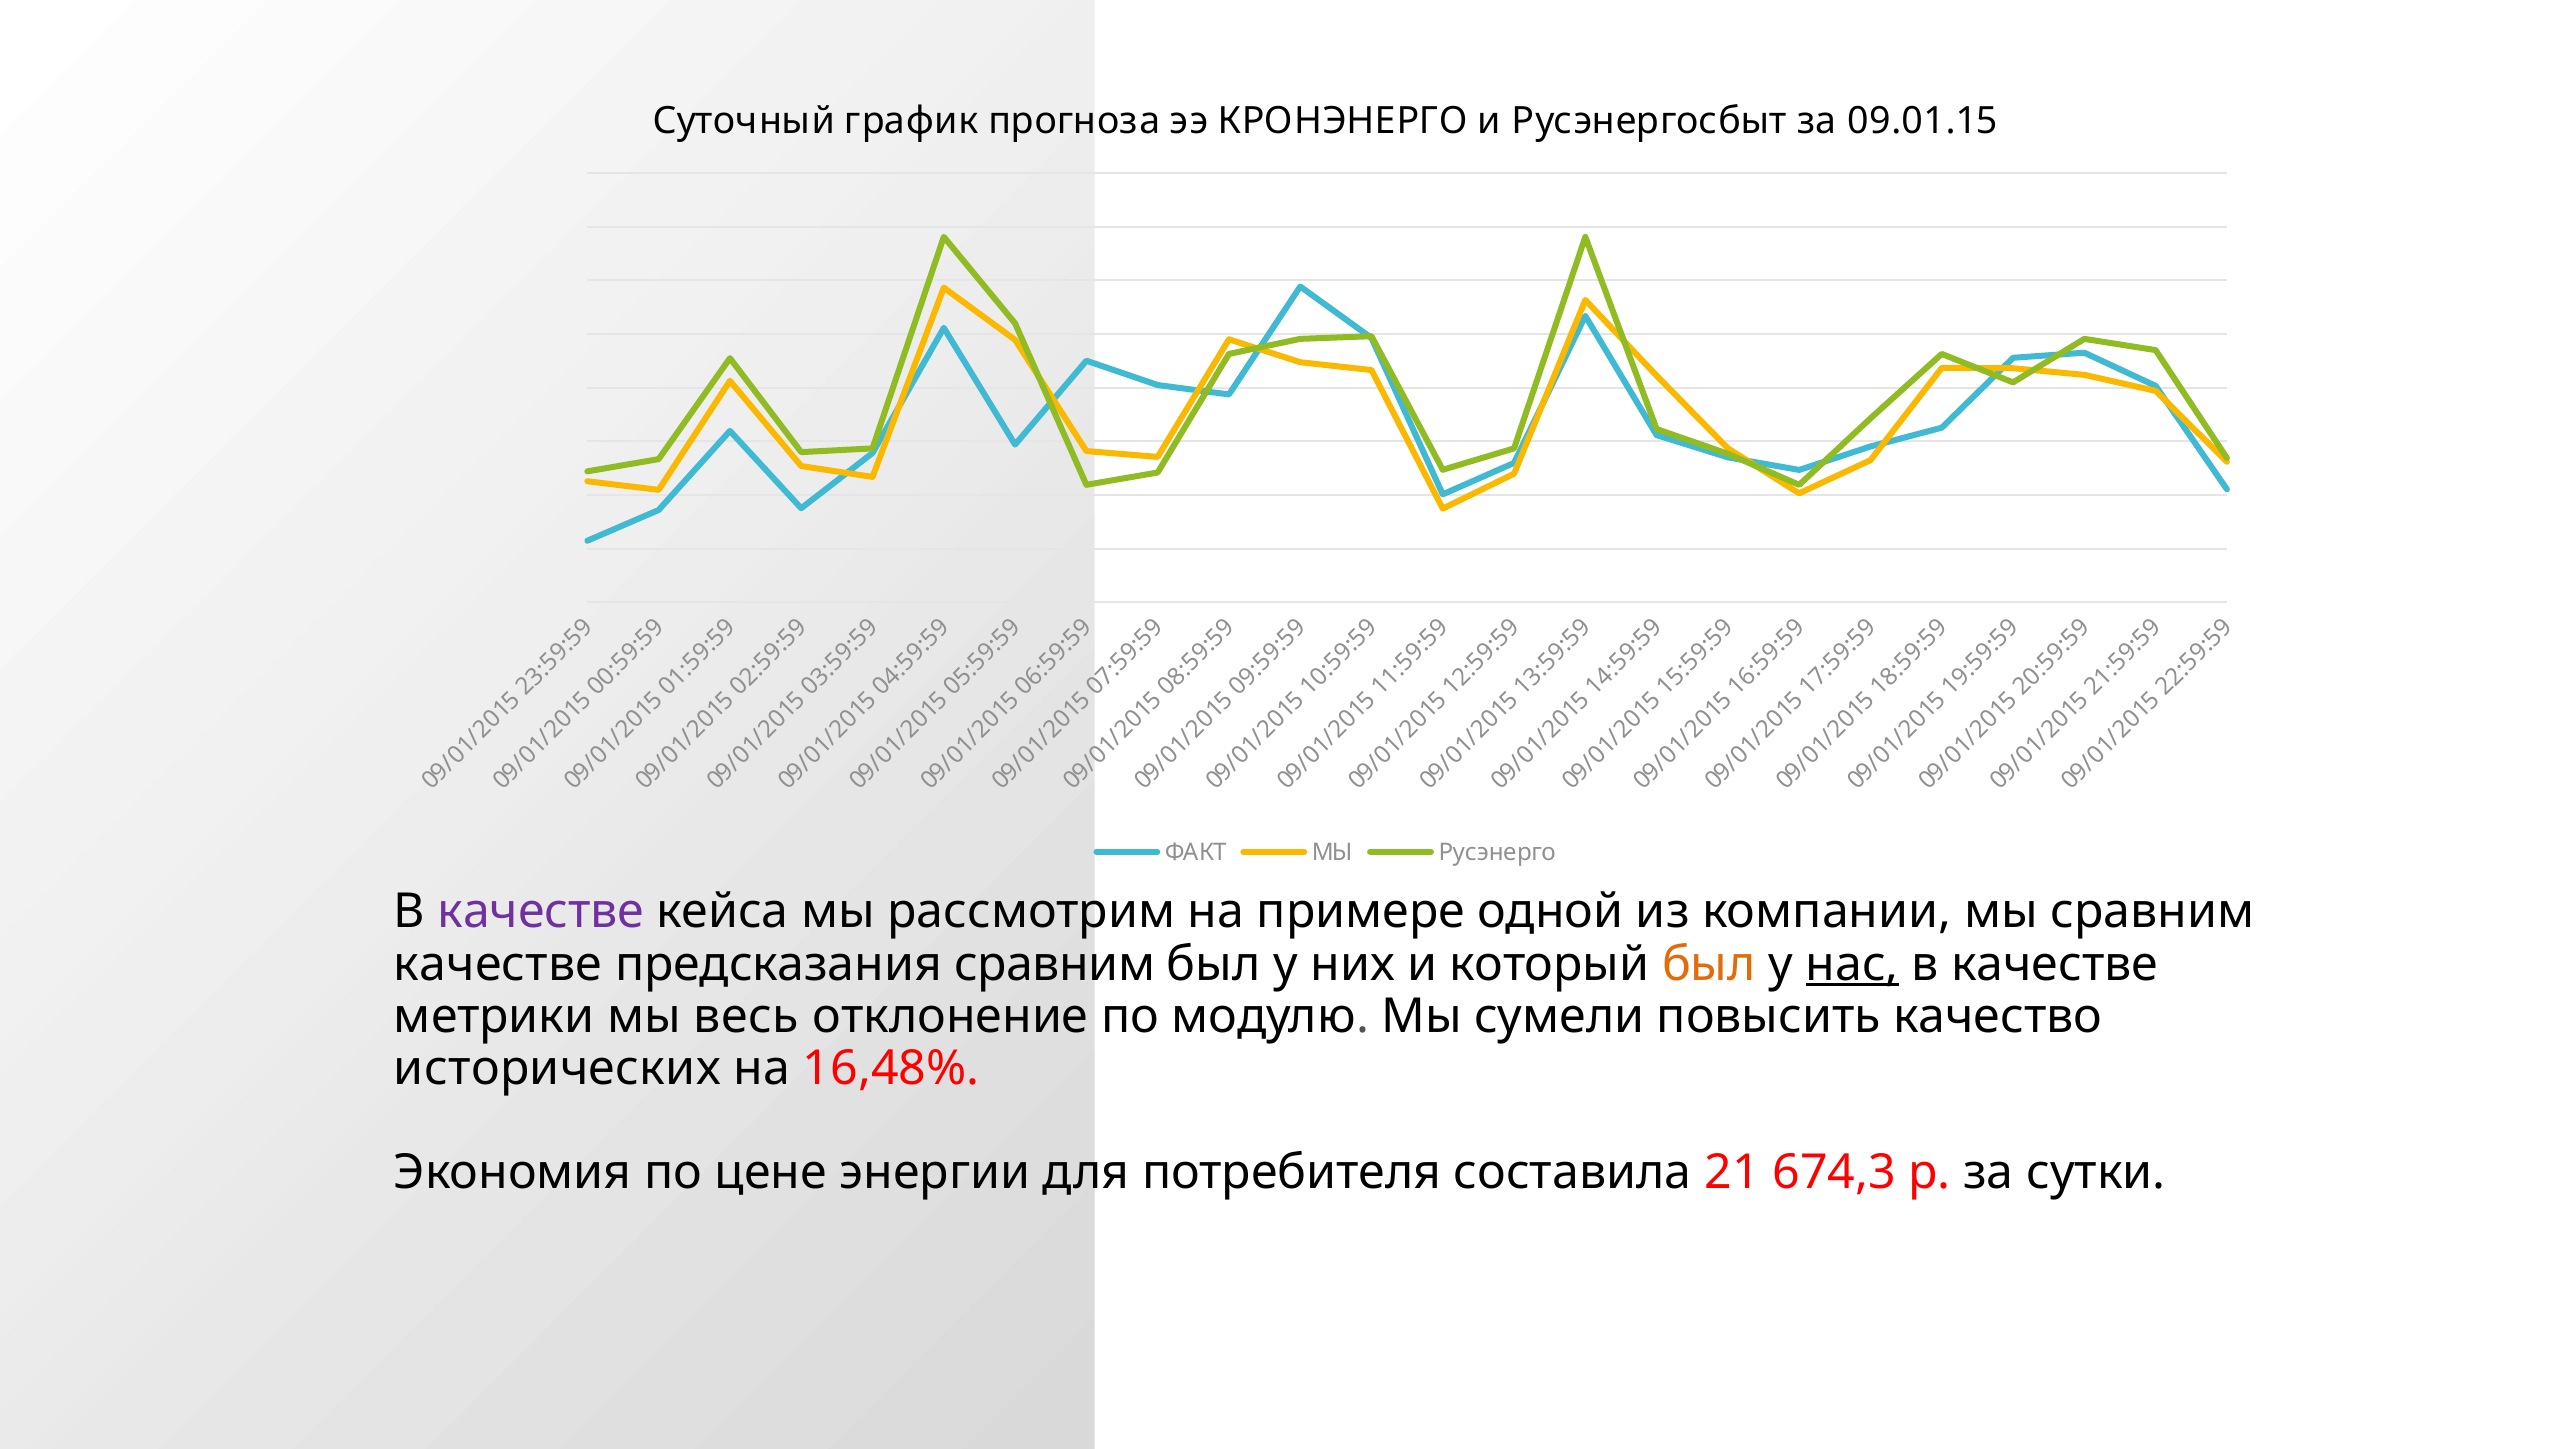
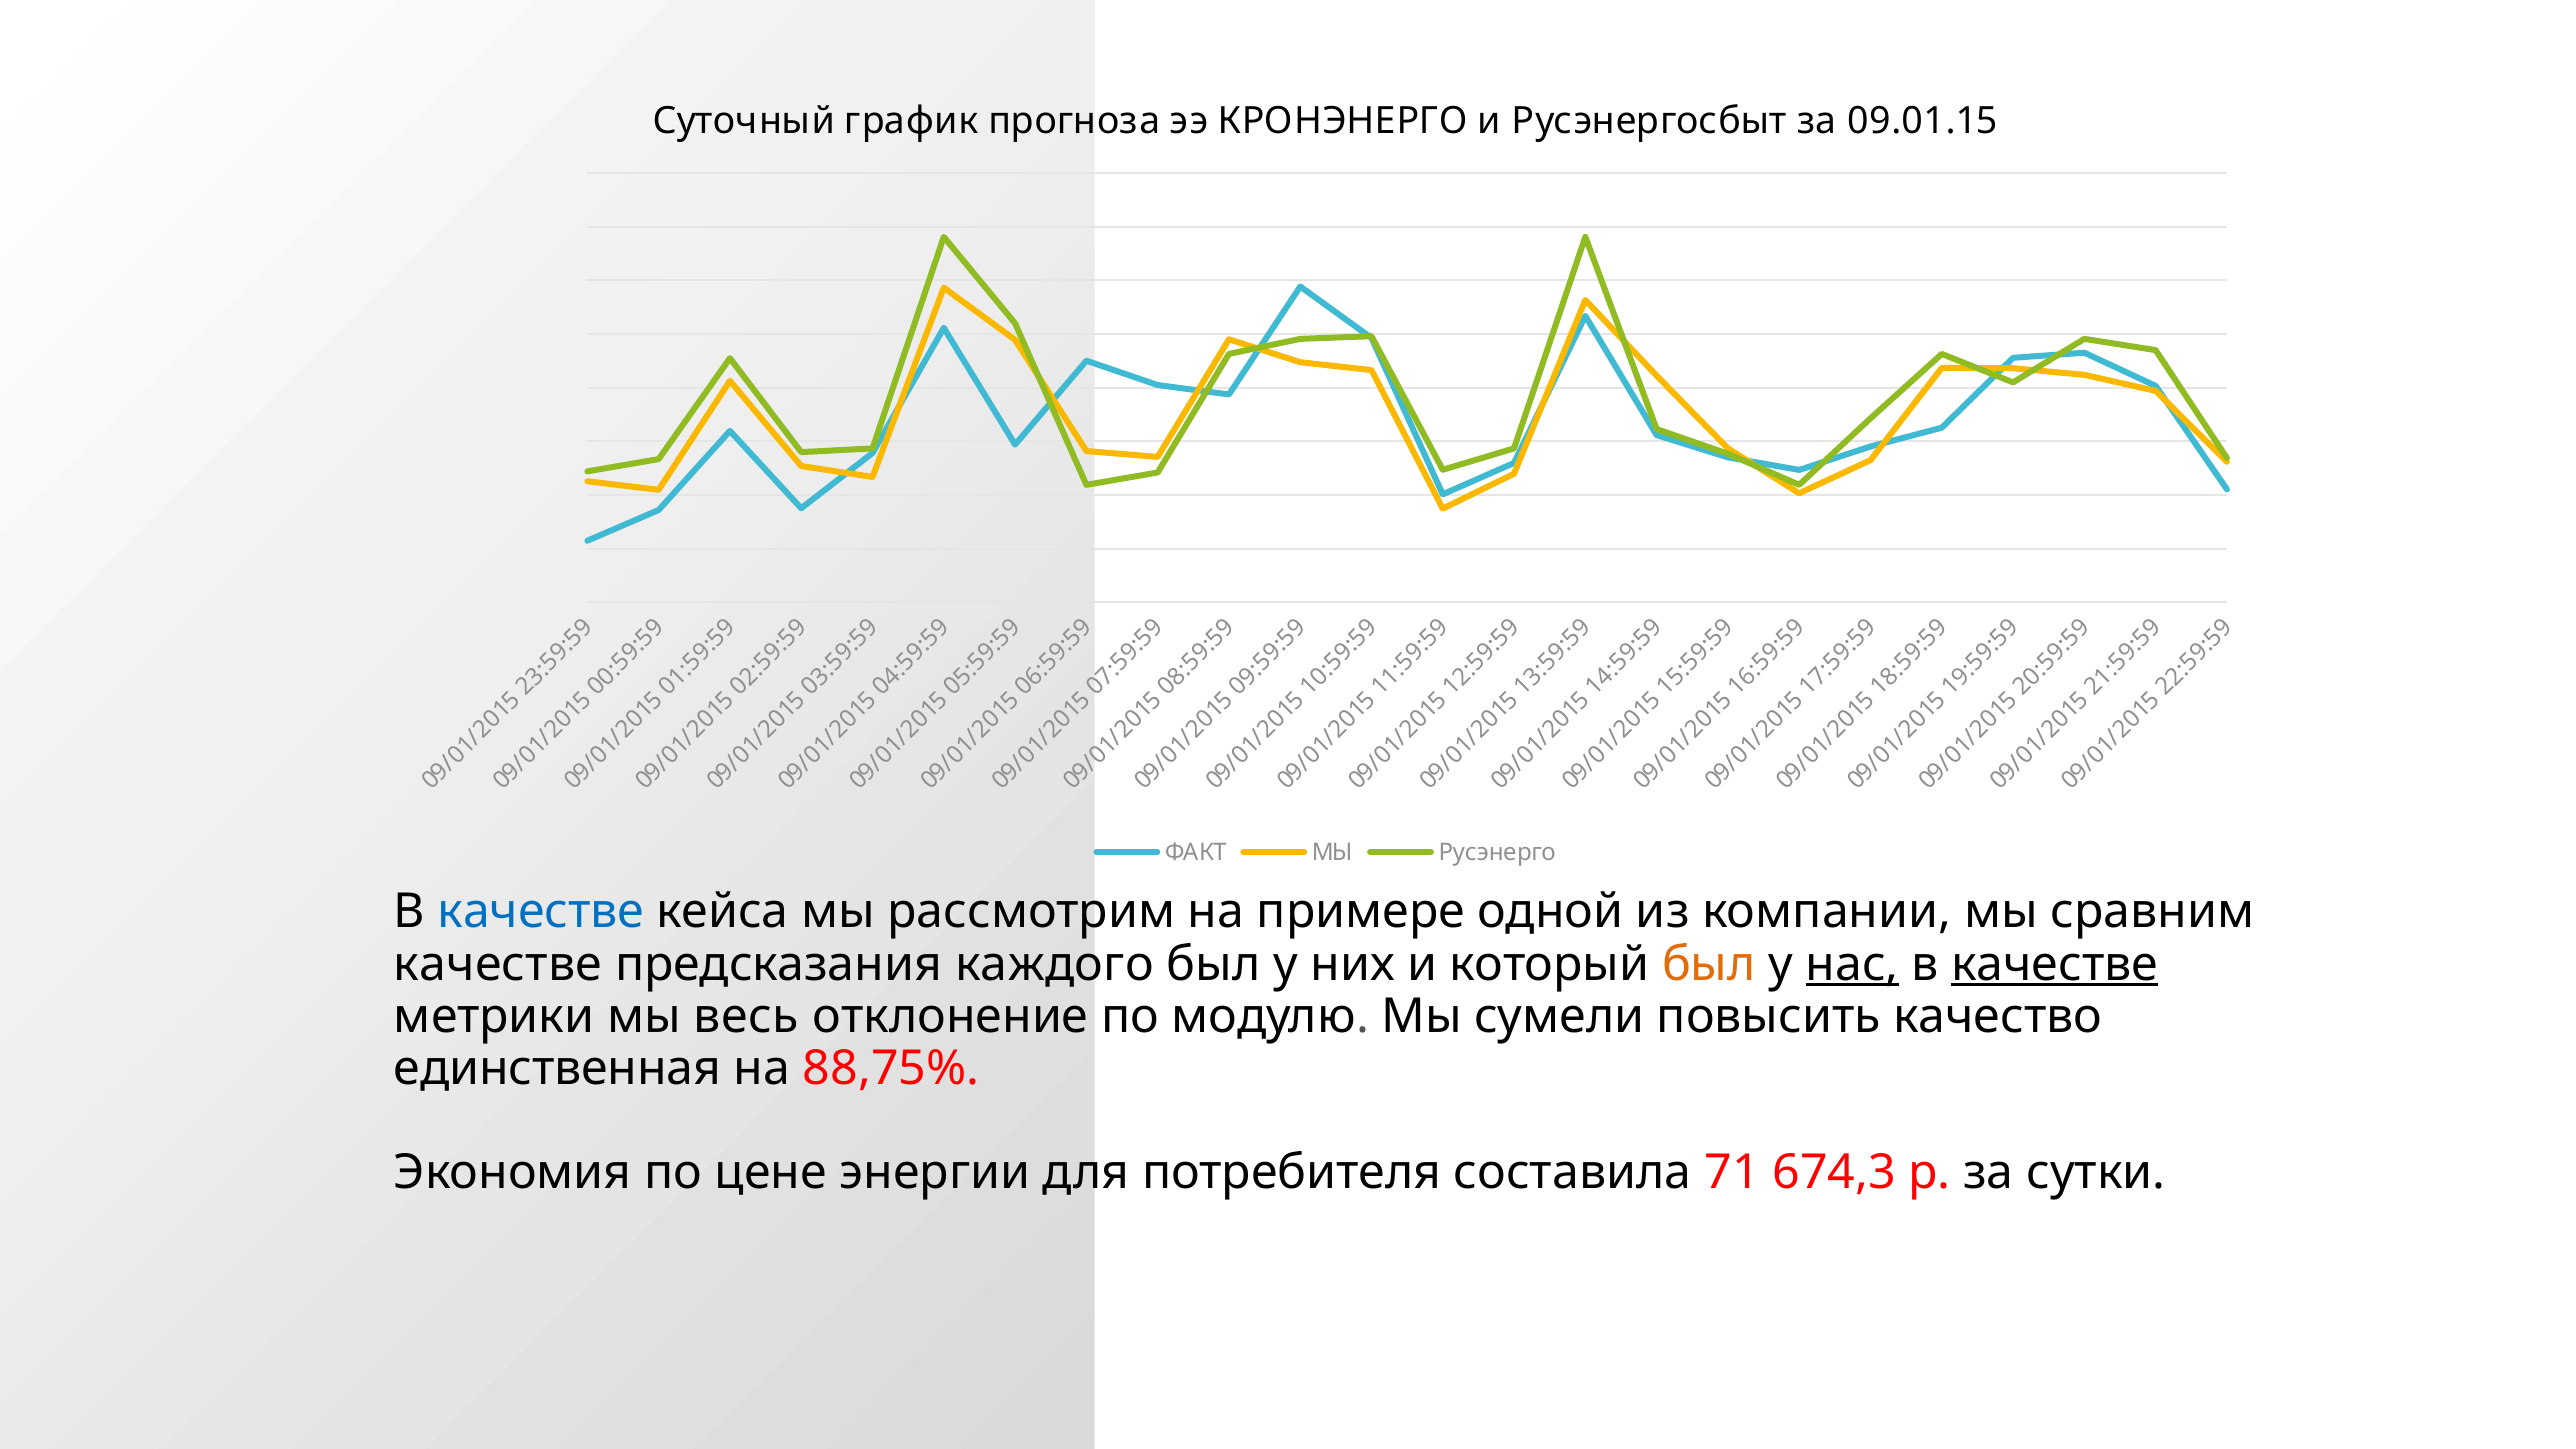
качестве colour: purple -> blue (541, 912)
предсказания сравним: сравним -> каждого (1055, 964)
качестве underline: none -> present (2055, 964)
исторических: исторических -> единственная (558, 1069)
16,48%: 16,48% -> 88,75% (891, 1069)
21: 21 -> 71 (1732, 1173)
